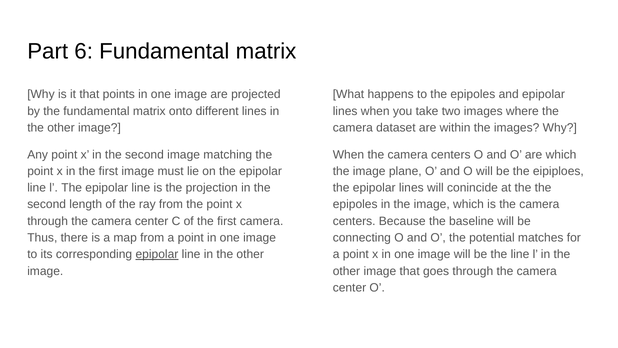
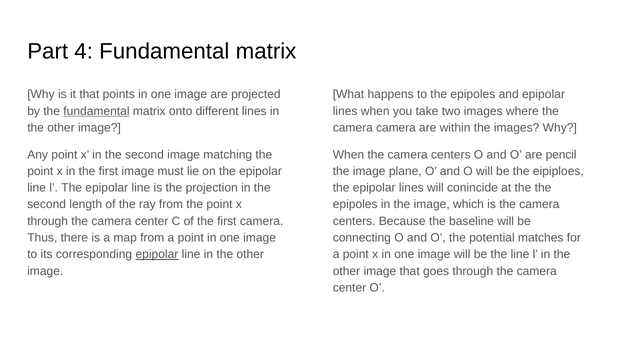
6: 6 -> 4 (84, 51)
fundamental underline: none -> present (96, 111)
camera dataset: dataset -> camera (396, 128)
are which: which -> pencil (561, 154)
